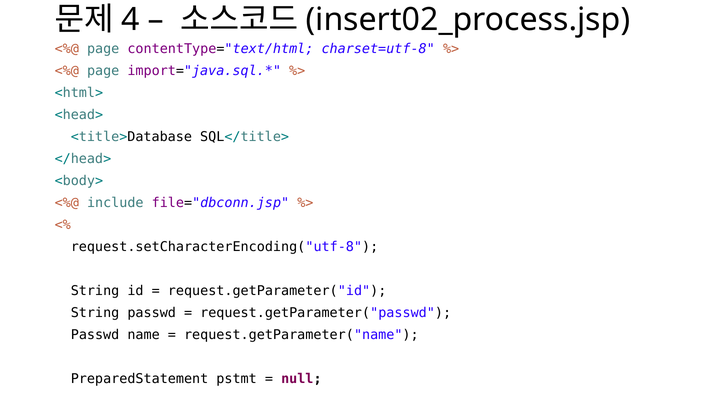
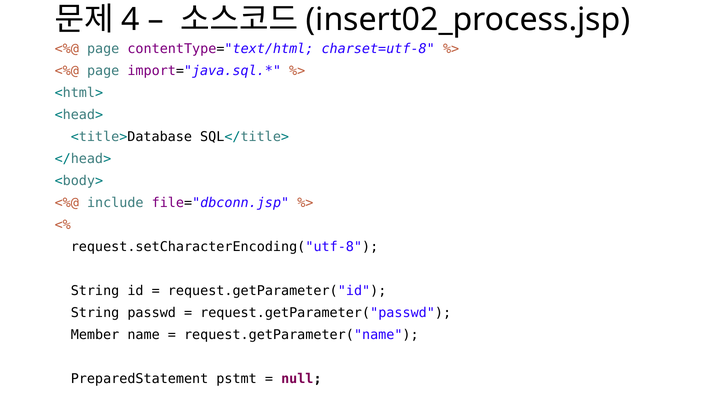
Passwd: Passwd -> Member (95, 335)
